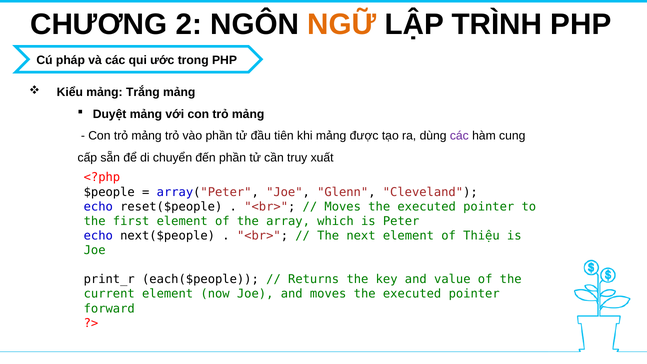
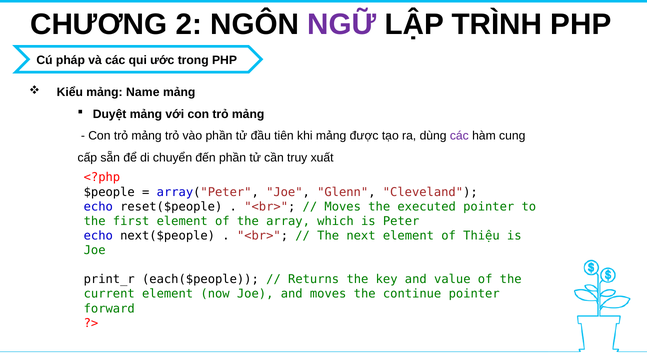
NGỮ colour: orange -> purple (342, 24)
Trắng: Trắng -> Name (143, 92)
and moves the executed: executed -> continue (412, 294)
